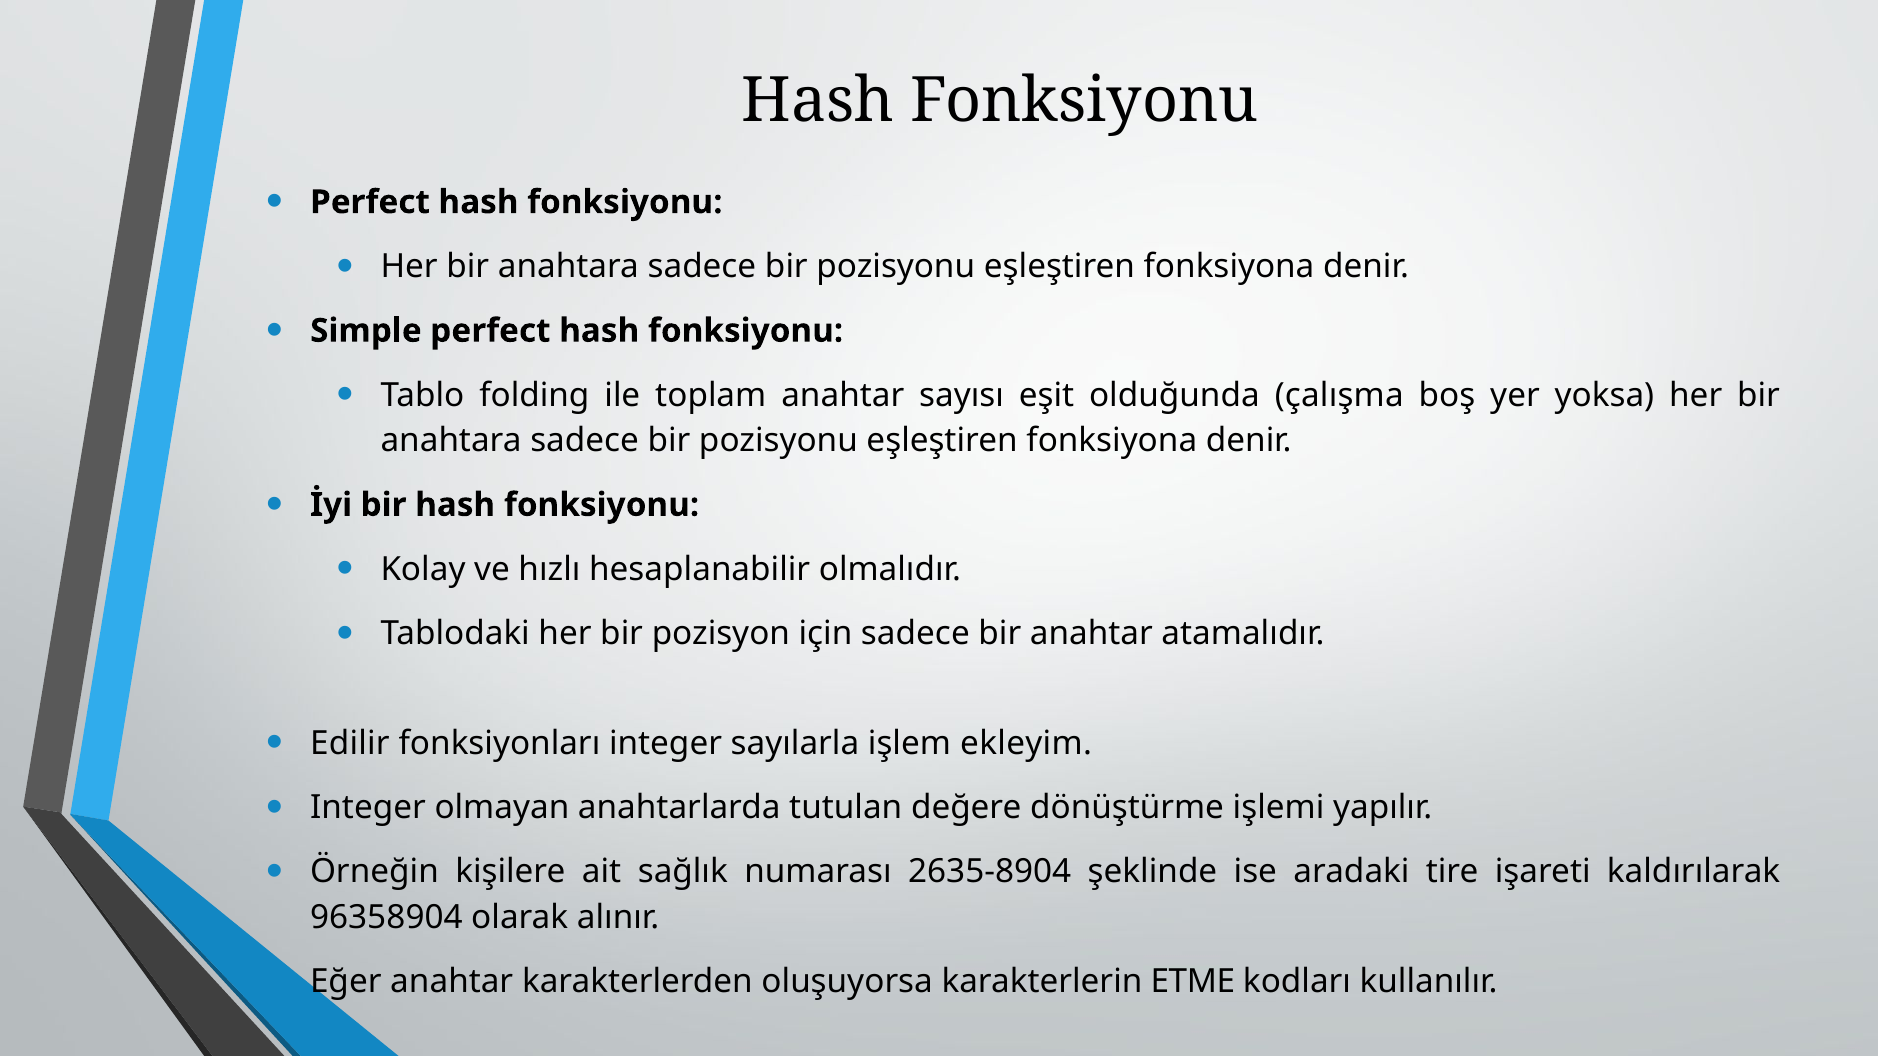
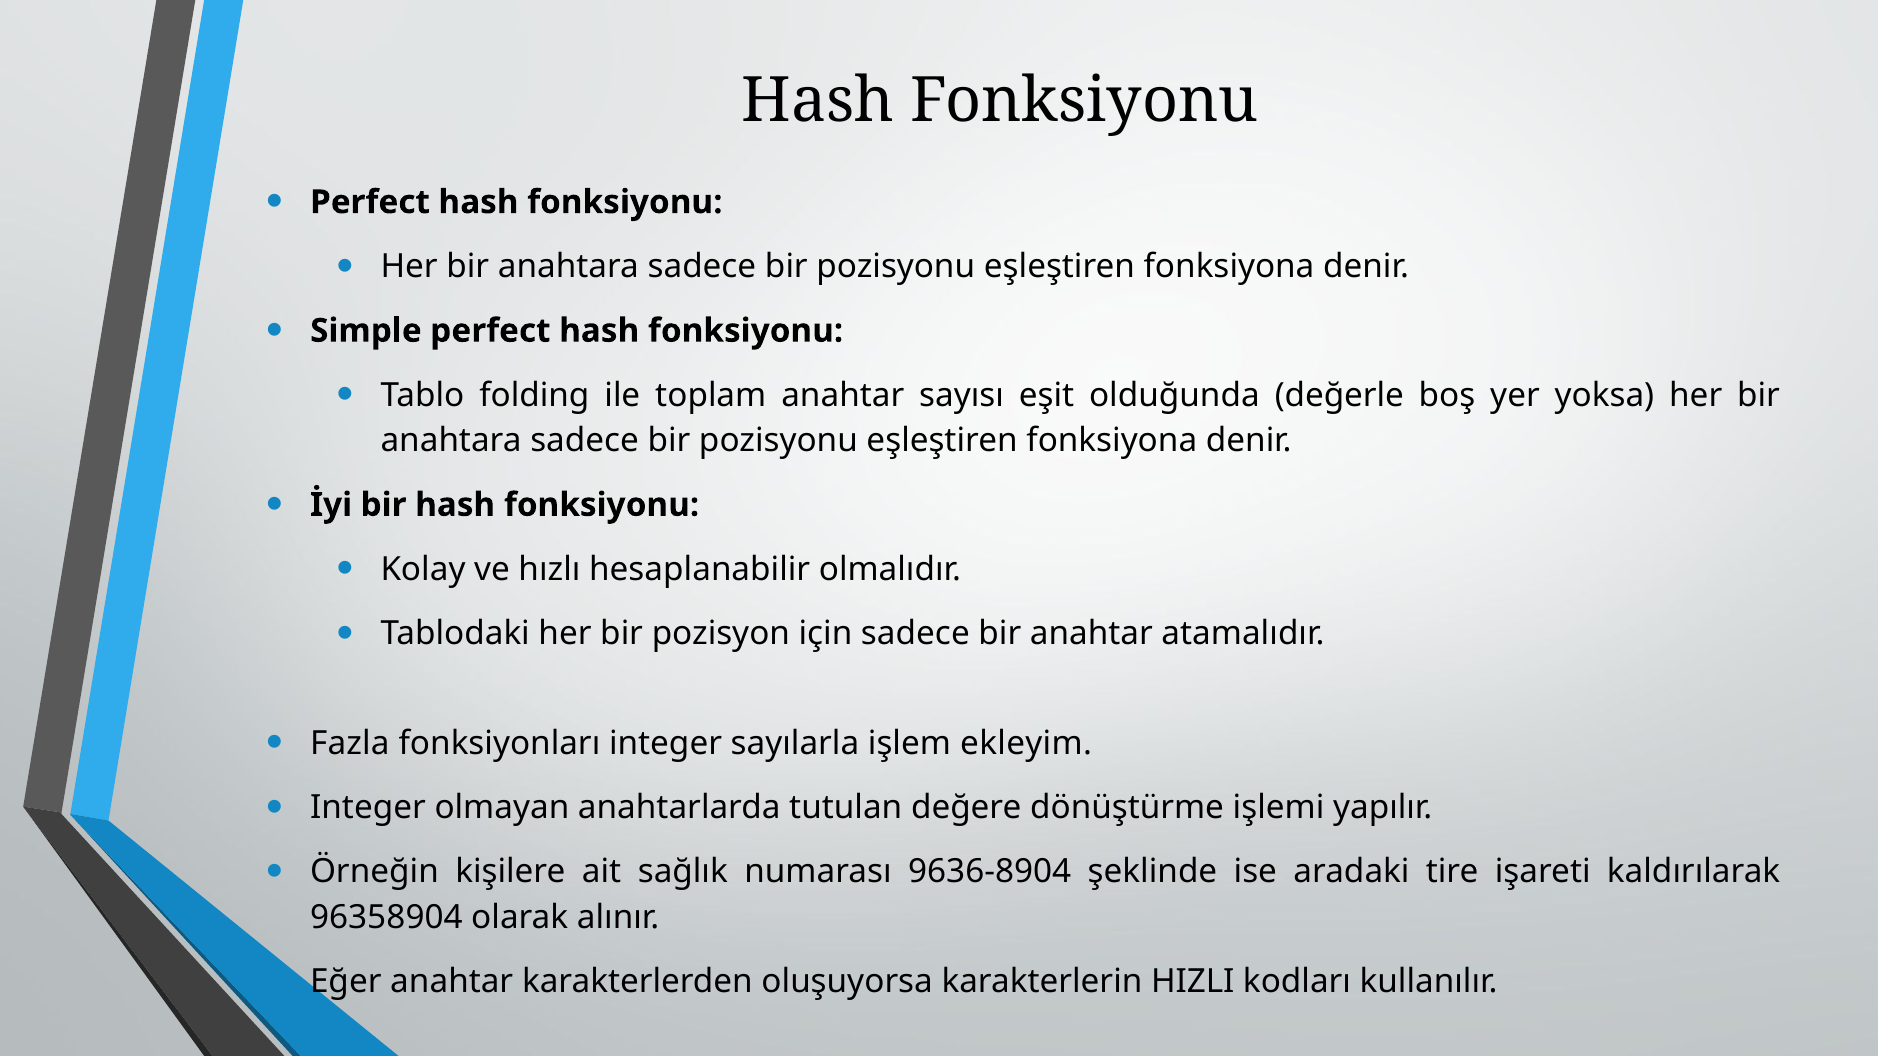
çalışma: çalışma -> değerle (1339, 395)
Edilir: Edilir -> Fazla (350, 744)
2635-8904: 2635-8904 -> 9636-8904 (990, 872)
ETME: ETME -> HIZLI (1193, 982)
